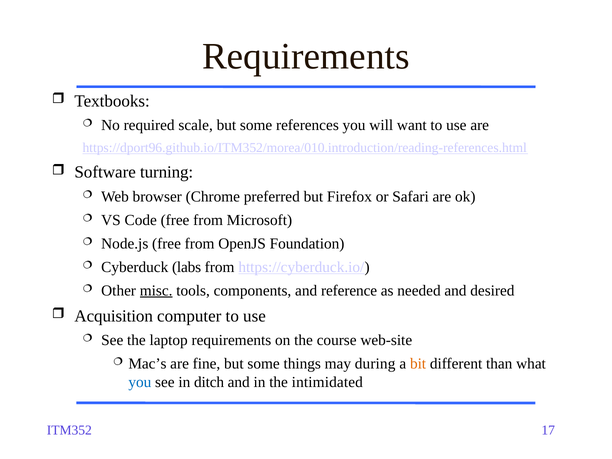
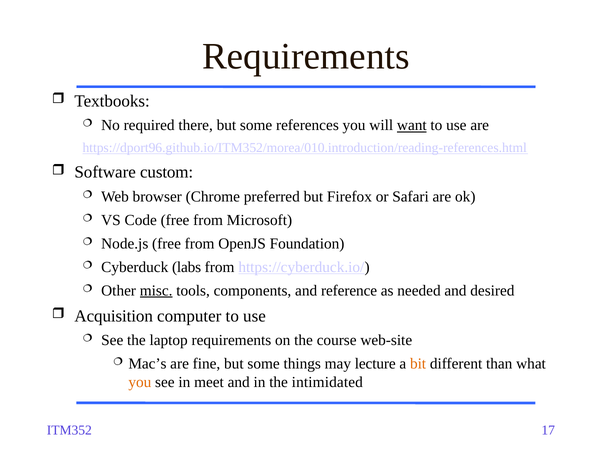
scale: scale -> there (196, 125)
want underline: none -> present (412, 125)
turning: turning -> custom (167, 172)
during: during -> lecture (375, 364)
you colour: blue -> orange (140, 382)
ditch: ditch -> meet (209, 382)
